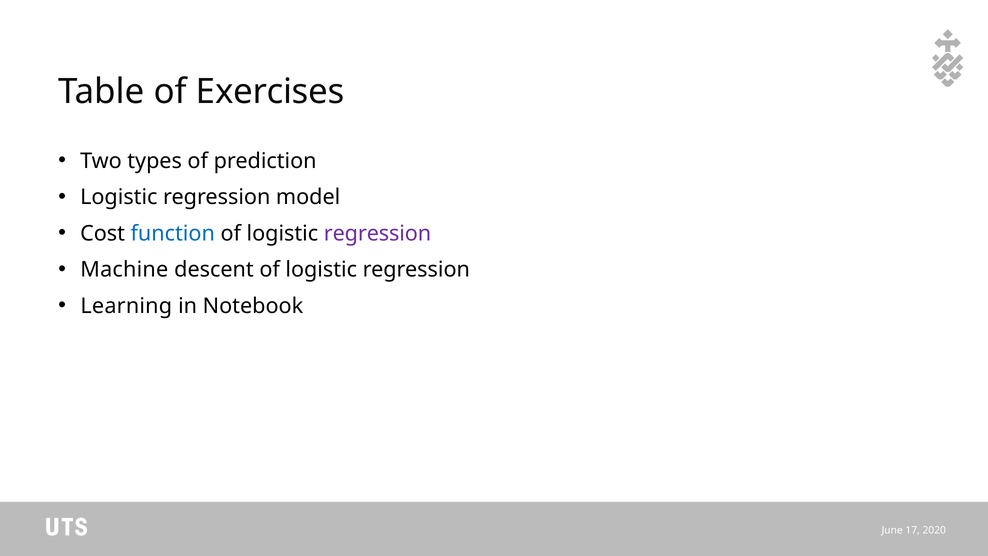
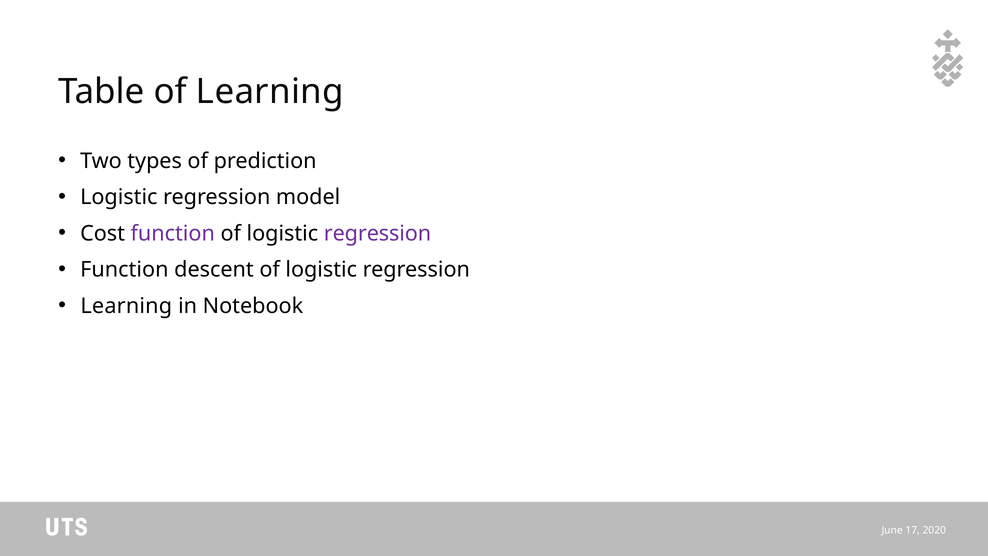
of Exercises: Exercises -> Learning (270, 92)
function colour: blue -> purple (173, 233)
Machine: Machine -> Function (124, 270)
